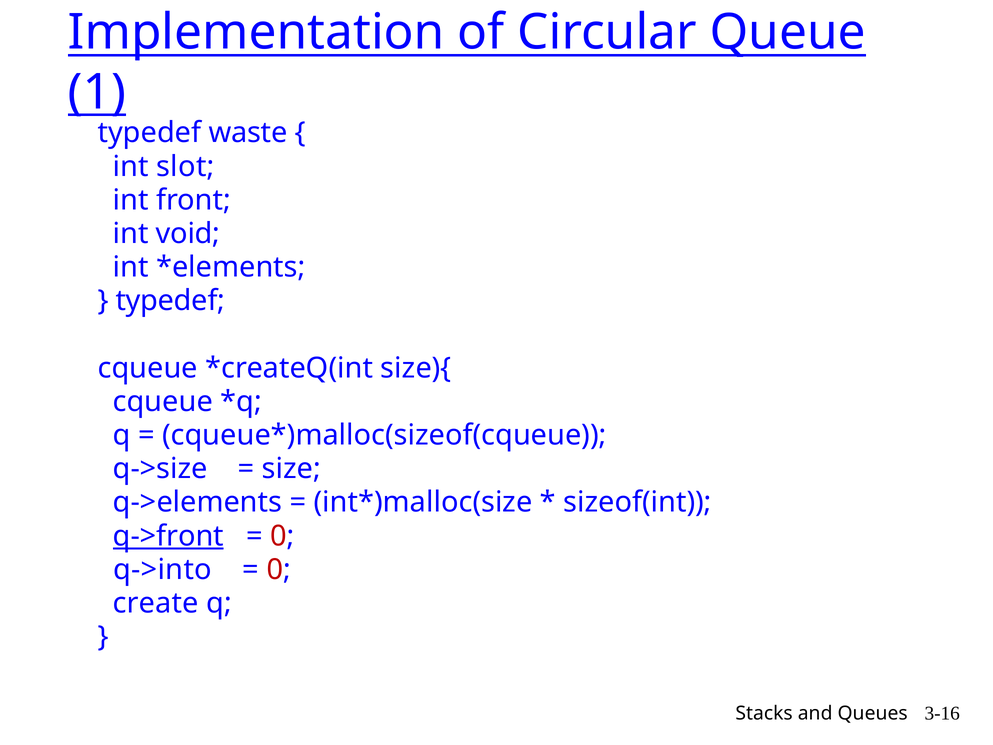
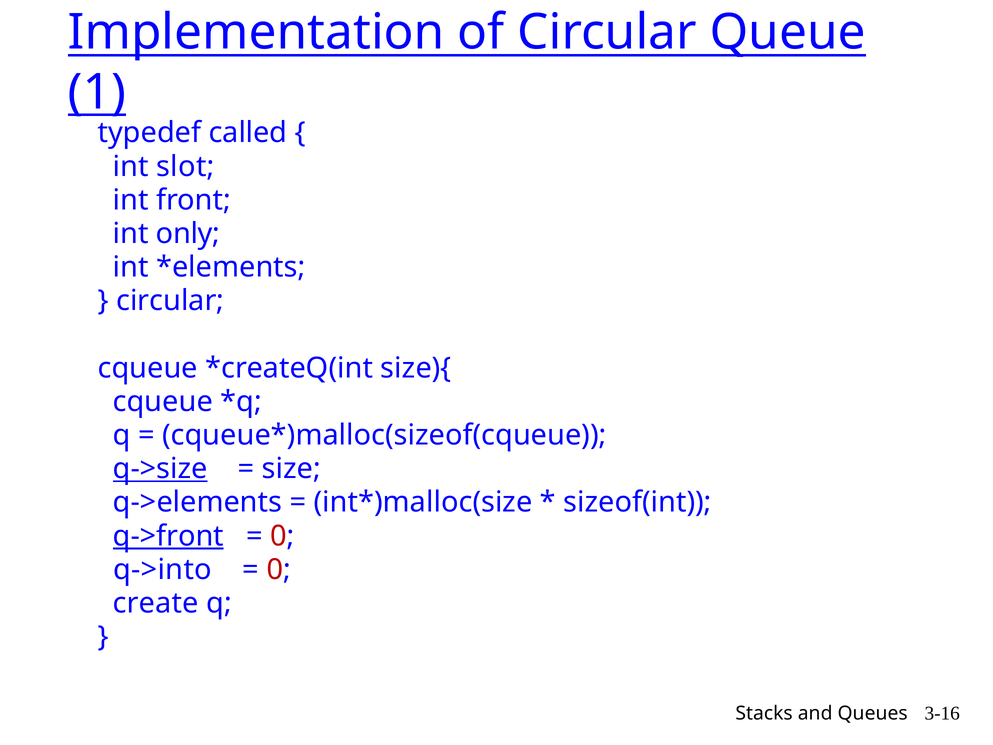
waste: waste -> called (248, 133)
void: void -> only (188, 234)
typedef: typedef -> circular (170, 301)
q->size underline: none -> present (160, 469)
